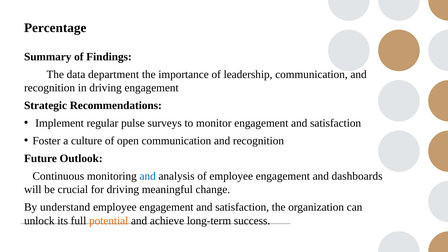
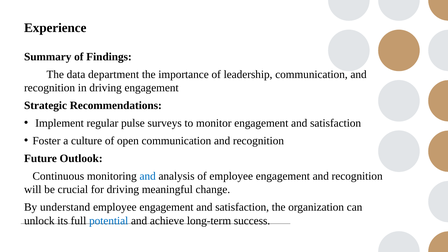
Percentage: Percentage -> Experience (55, 28)
engagement and dashboards: dashboards -> recognition (357, 176)
potential colour: orange -> blue (109, 221)
